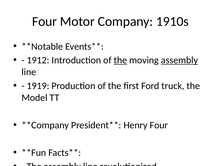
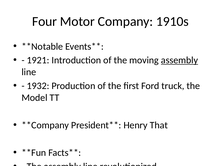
1912: 1912 -> 1921 (38, 60)
the underline: present -> none (120, 60)
1919: 1919 -> 1932 (38, 86)
Henry Four: Four -> That (159, 125)
